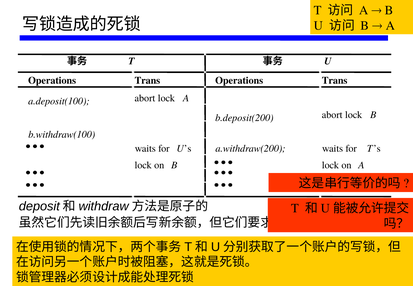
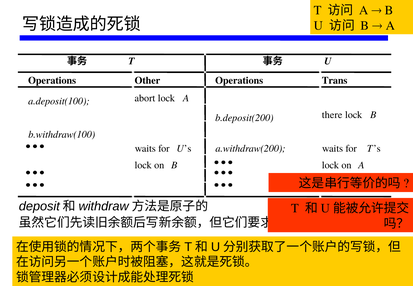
Trans: Trans -> Other (147, 80)
b.deposit(200 abort: abort -> there (332, 115)
